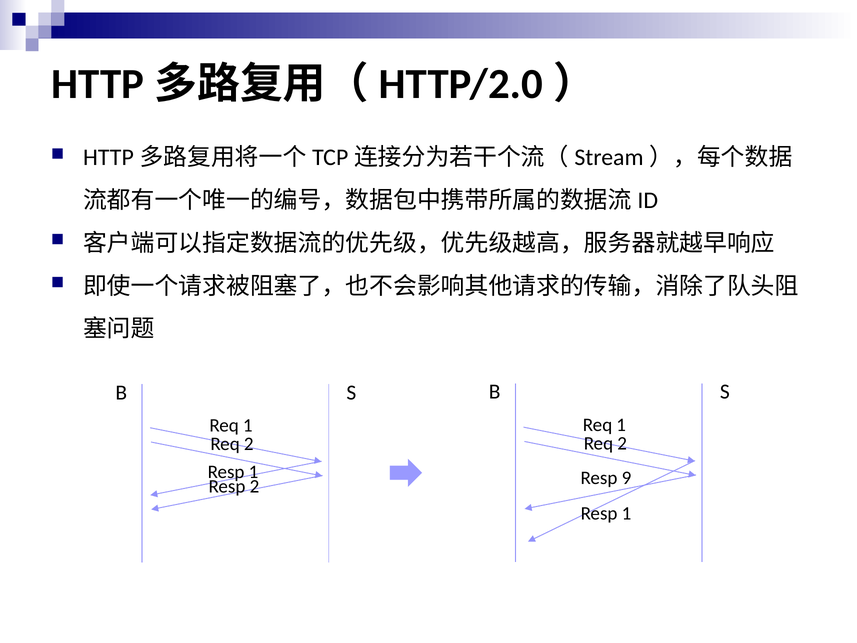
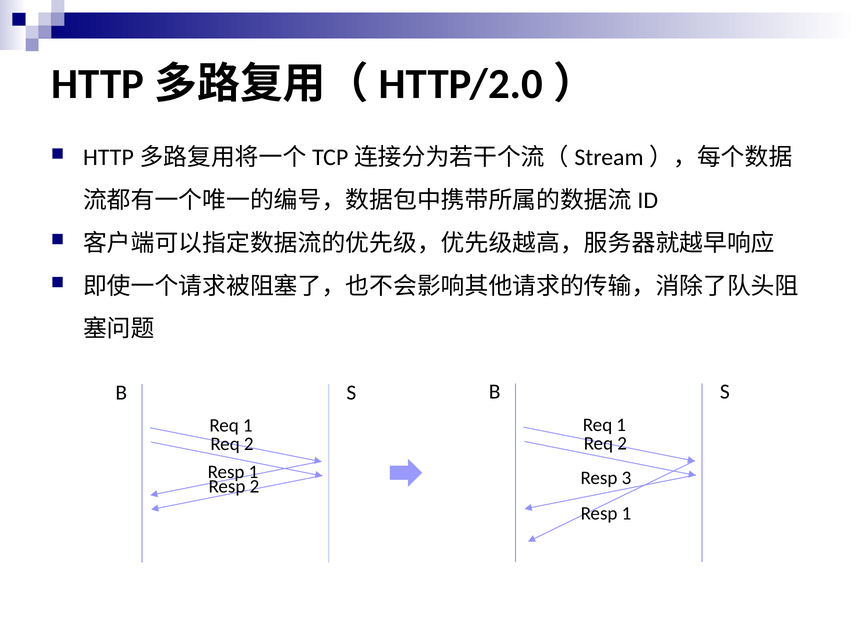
9: 9 -> 3 (626, 478)
